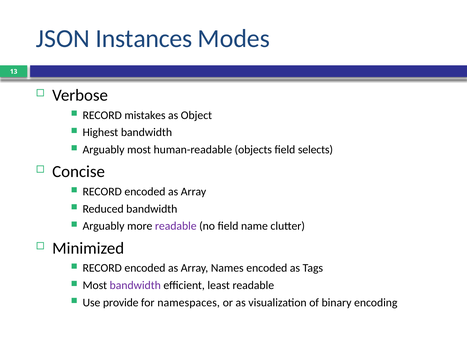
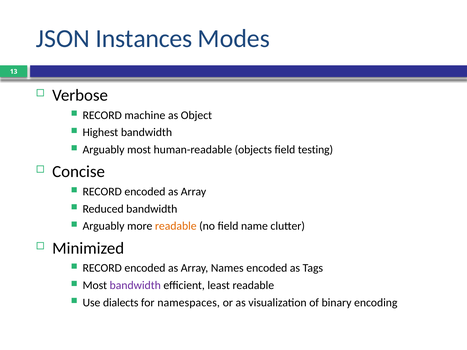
mistakes: mistakes -> machine (145, 115)
selects: selects -> testing (315, 150)
readable colour: purple -> orange (176, 226)
provide: provide -> dialects (121, 303)
